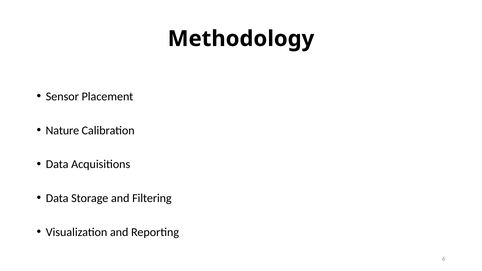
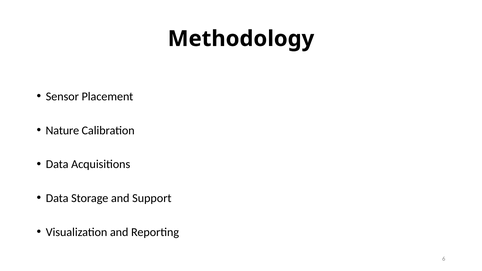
Filtering: Filtering -> Support (152, 198)
